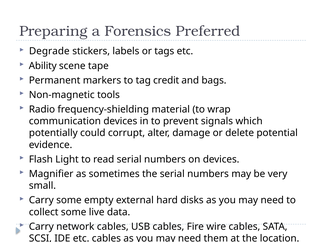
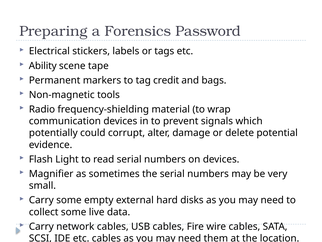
Preferred: Preferred -> Password (208, 31)
Degrade: Degrade -> Electrical (49, 51)
